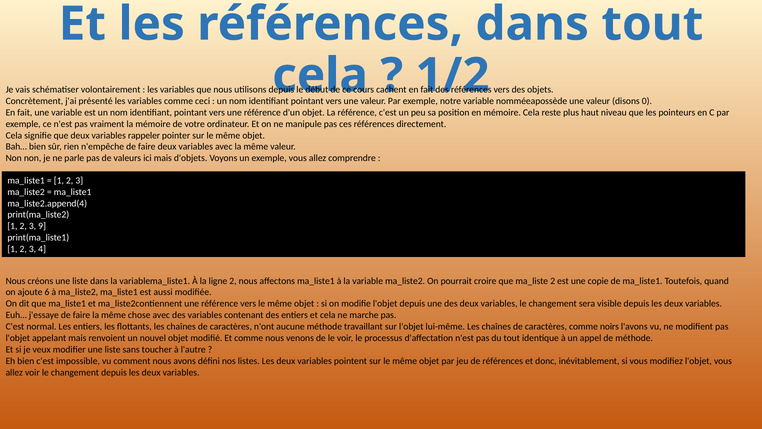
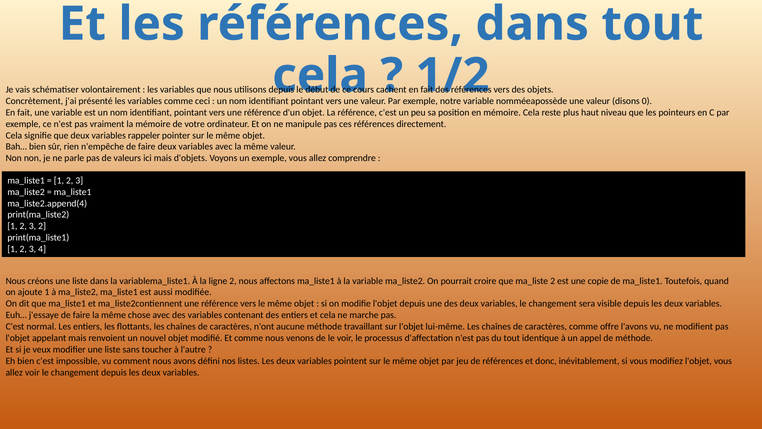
3 9: 9 -> 2 (42, 226)
ajoute 6: 6 -> 1 (47, 292)
noirs: noirs -> offre (609, 326)
